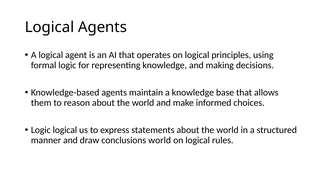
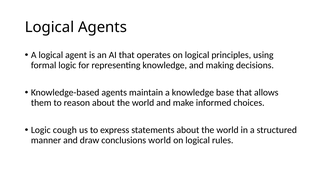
Logic logical: logical -> cough (65, 130)
